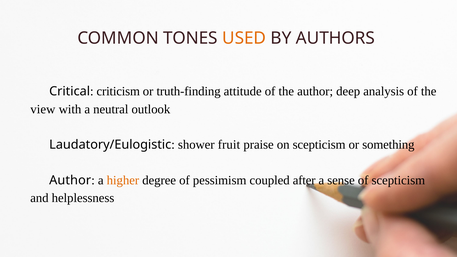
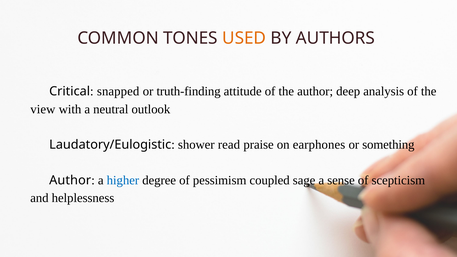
criticism: criticism -> snapped (118, 91)
fruit: fruit -> read (229, 145)
on scepticism: scepticism -> earphones (319, 145)
higher colour: orange -> blue (123, 180)
after: after -> sage (304, 180)
